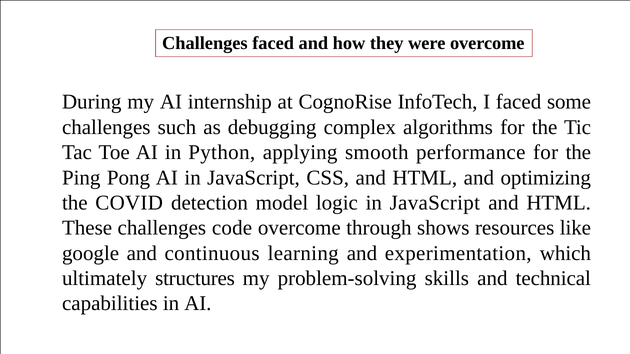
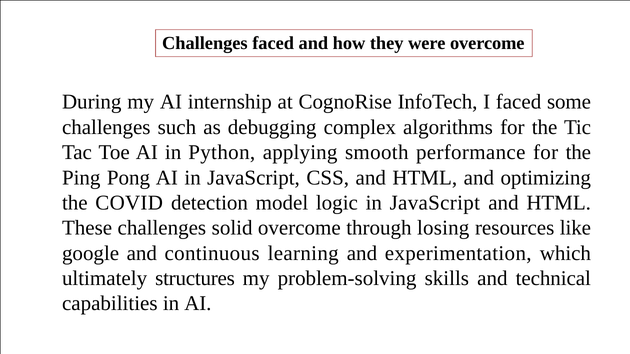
code: code -> solid (232, 228)
shows: shows -> losing (443, 228)
